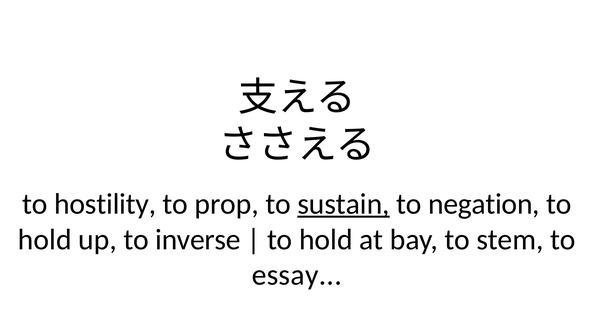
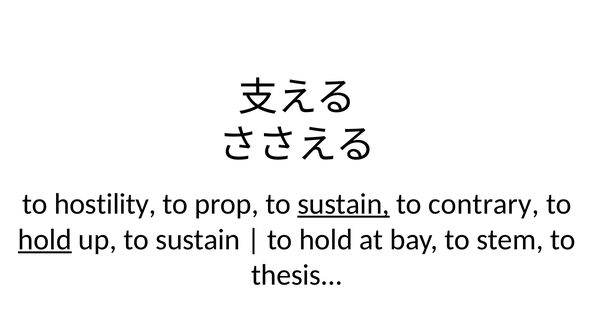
negation: negation -> contrary (484, 204)
hold underline: none -> present (45, 240)
up to inverse: inverse -> sustain (198, 240)
essay: essay -> thesis (297, 275)
